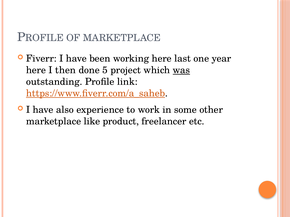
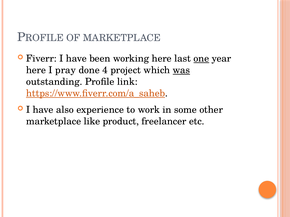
one underline: none -> present (201, 59)
then: then -> pray (66, 70)
5: 5 -> 4 (105, 70)
